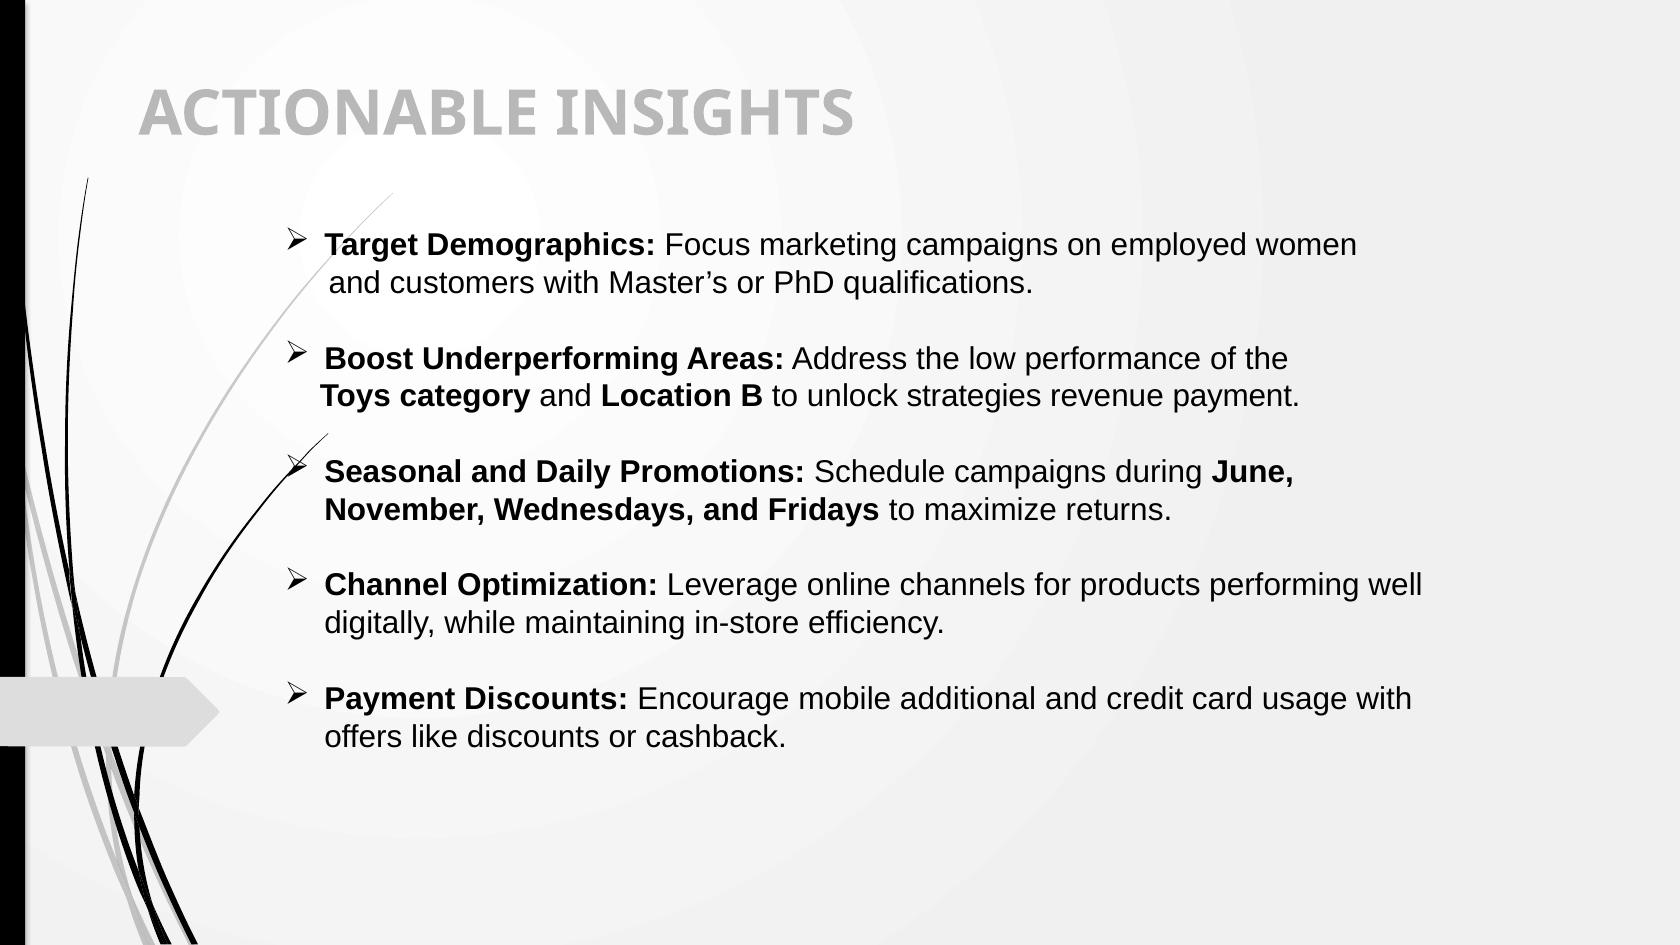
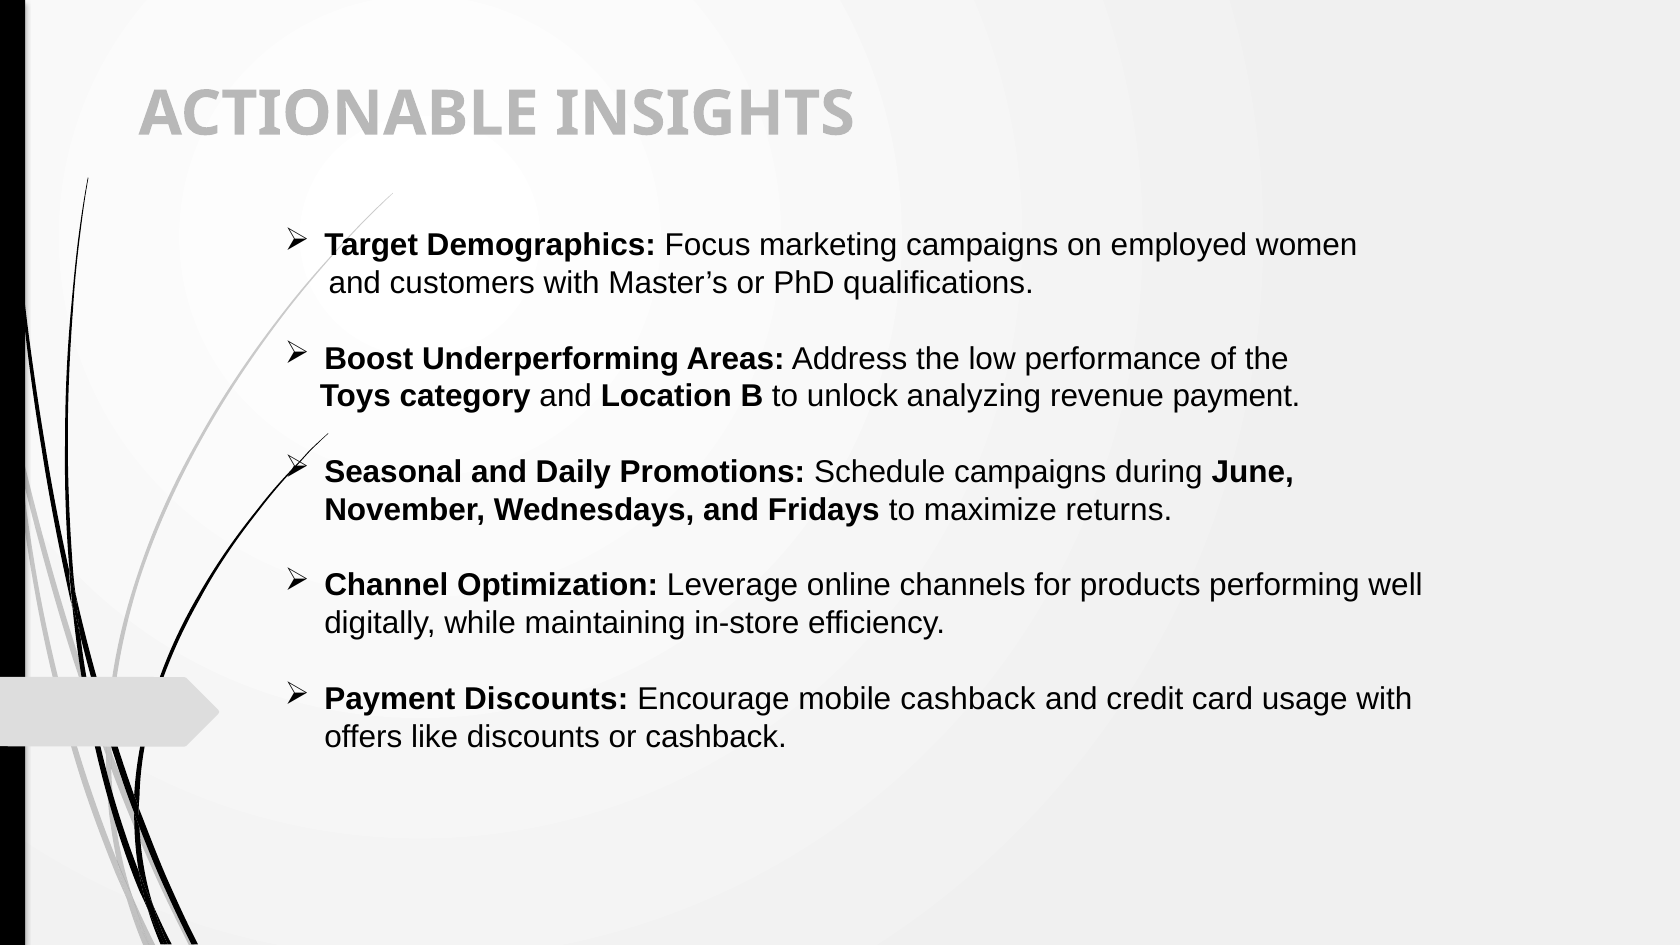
strategies: strategies -> analyzing (974, 396)
mobile additional: additional -> cashback (968, 699)
